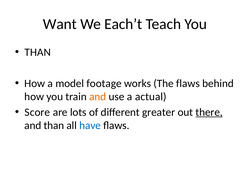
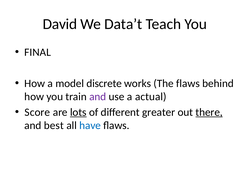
Want: Want -> David (60, 24)
Each’t: Each’t -> Data’t (123, 24)
THAN: THAN -> FINAL (38, 52)
footage: footage -> discrete (104, 84)
and colour: orange -> purple (98, 97)
lots underline: none -> present (78, 112)
and than: than -> best (54, 126)
